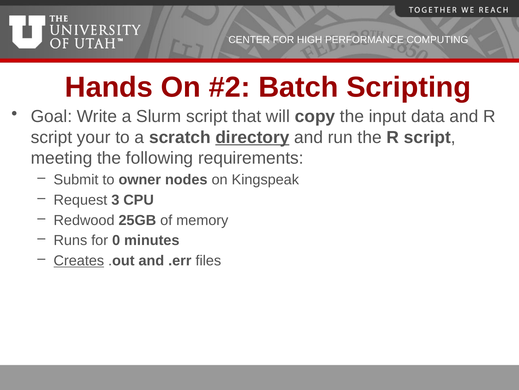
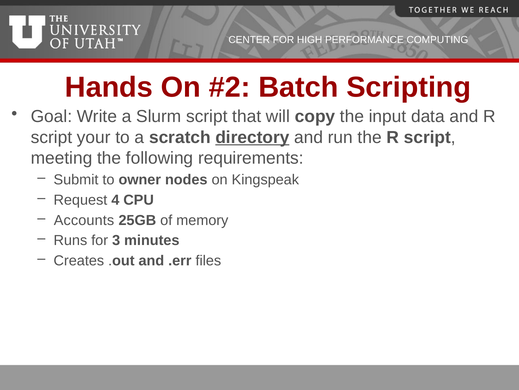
3: 3 -> 4 (115, 200)
Redwood: Redwood -> Accounts (84, 220)
0: 0 -> 3 (116, 240)
Creates underline: present -> none (79, 260)
